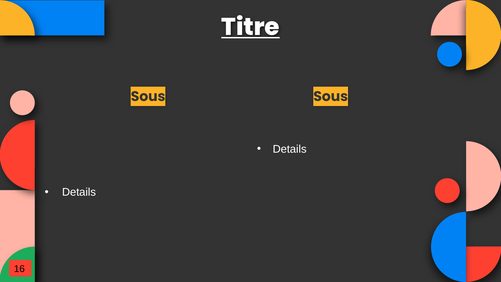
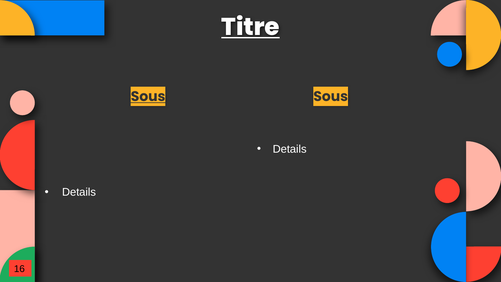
Sous underline: none -> present (148, 97)
